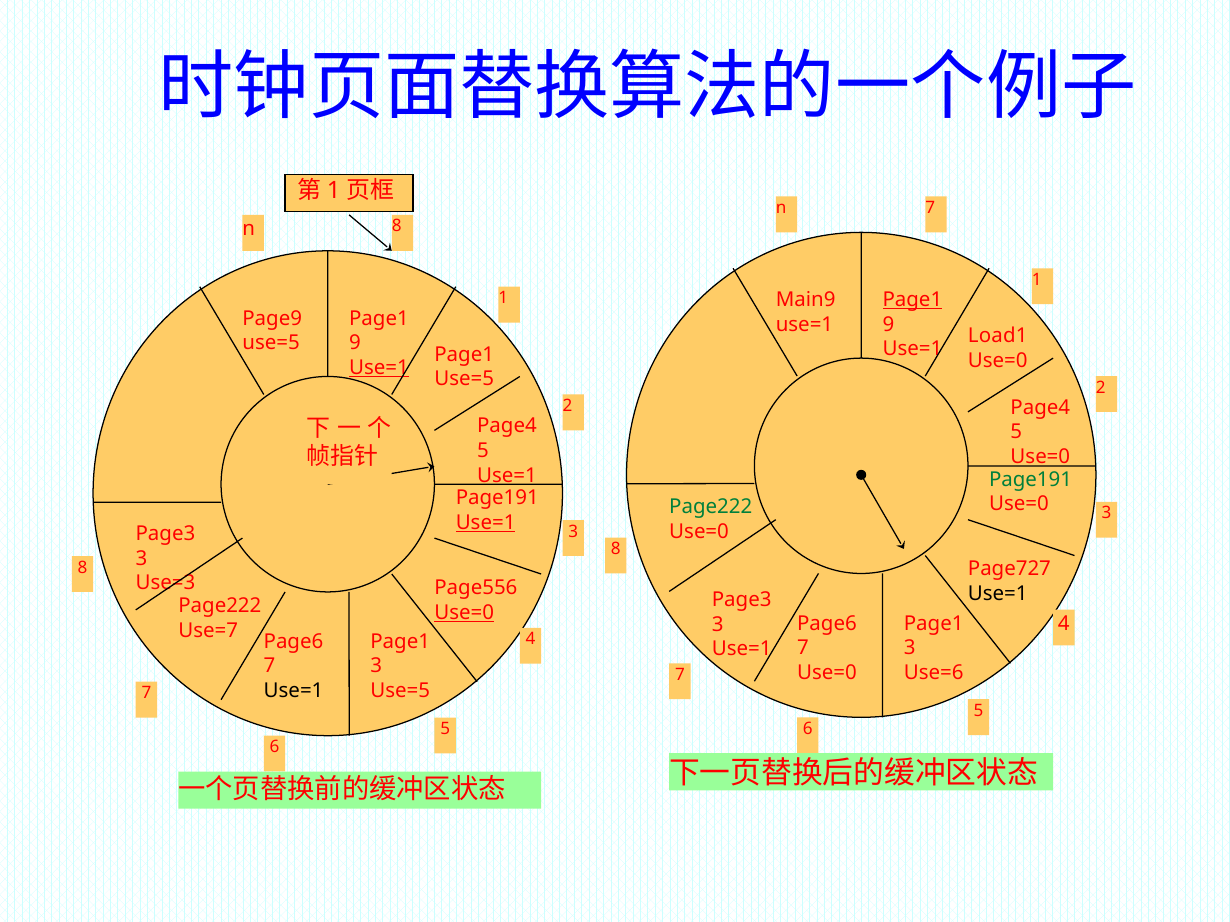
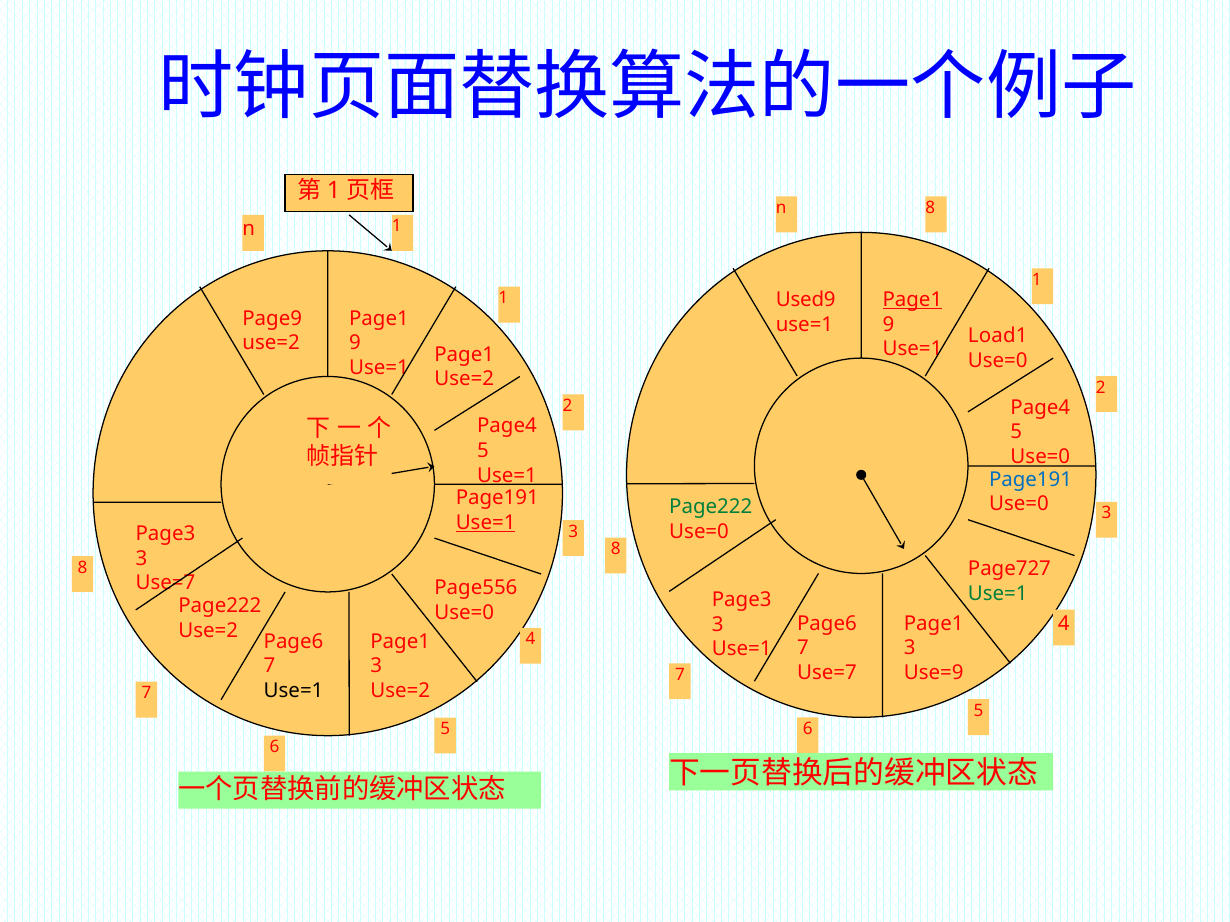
n 7: 7 -> 8 (930, 208)
n 8: 8 -> 1 (397, 226)
Main9: Main9 -> Used9 (806, 300)
use=5: use=5 -> use=2 (271, 343)
Use=1 underline: present -> none (379, 368)
Use=5: Use=5 -> Use=2 (464, 379)
Page191 colour: green -> blue (1031, 480)
Use=3: Use=3 -> Use=7 (166, 583)
Use=1 colour: black -> green (998, 594)
Use=0 underline: present -> none (464, 613)
Use=7: Use=7 -> Use=2 (208, 631)
Use=0: Use=0 -> Use=7 (827, 673)
Use=6: Use=6 -> Use=9 (934, 673)
Use=5: Use=5 -> Use=2 (400, 691)
